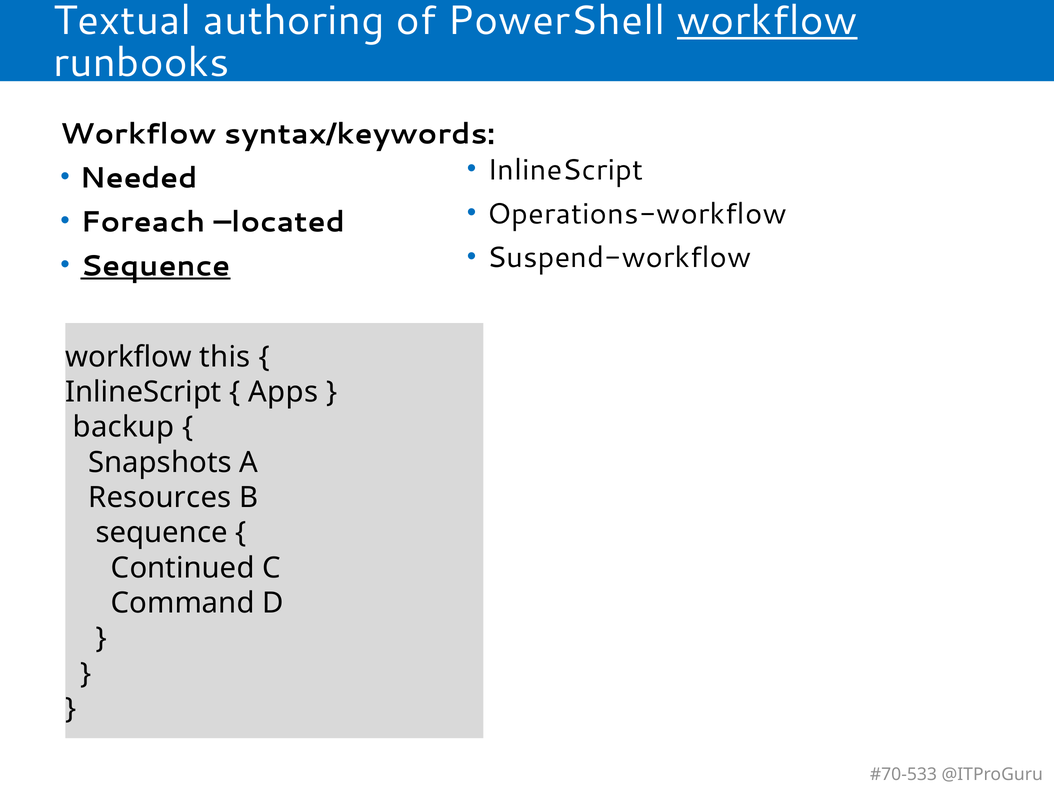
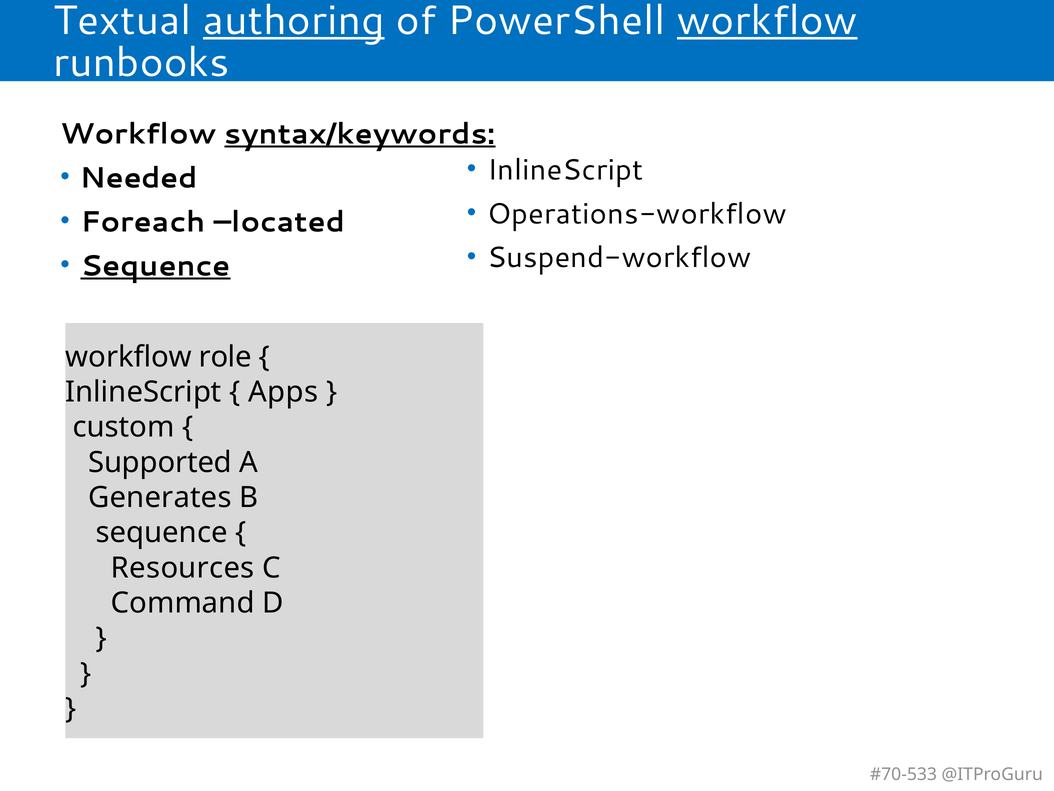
authoring underline: none -> present (294, 21)
syntax/keywords underline: none -> present (360, 134)
this: this -> role (225, 357)
backup: backup -> custom (124, 427)
Snapshots: Snapshots -> Supported (160, 462)
Resources: Resources -> Generates (160, 497)
Continued: Continued -> Resources (183, 568)
